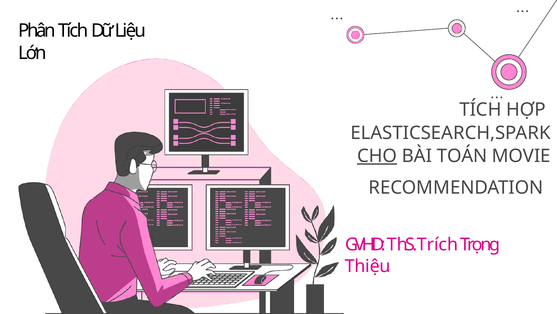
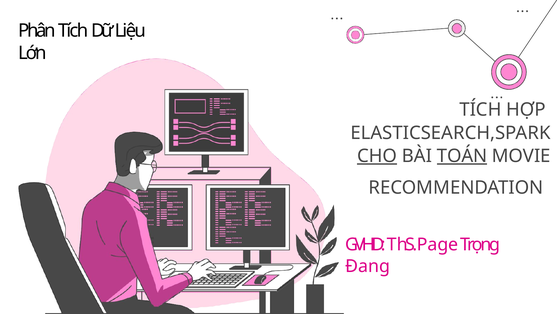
TOÁN underline: none -> present (462, 156)
Trích: Trích -> Page (438, 244)
Thiệu: Thiệu -> Đang (368, 266)
